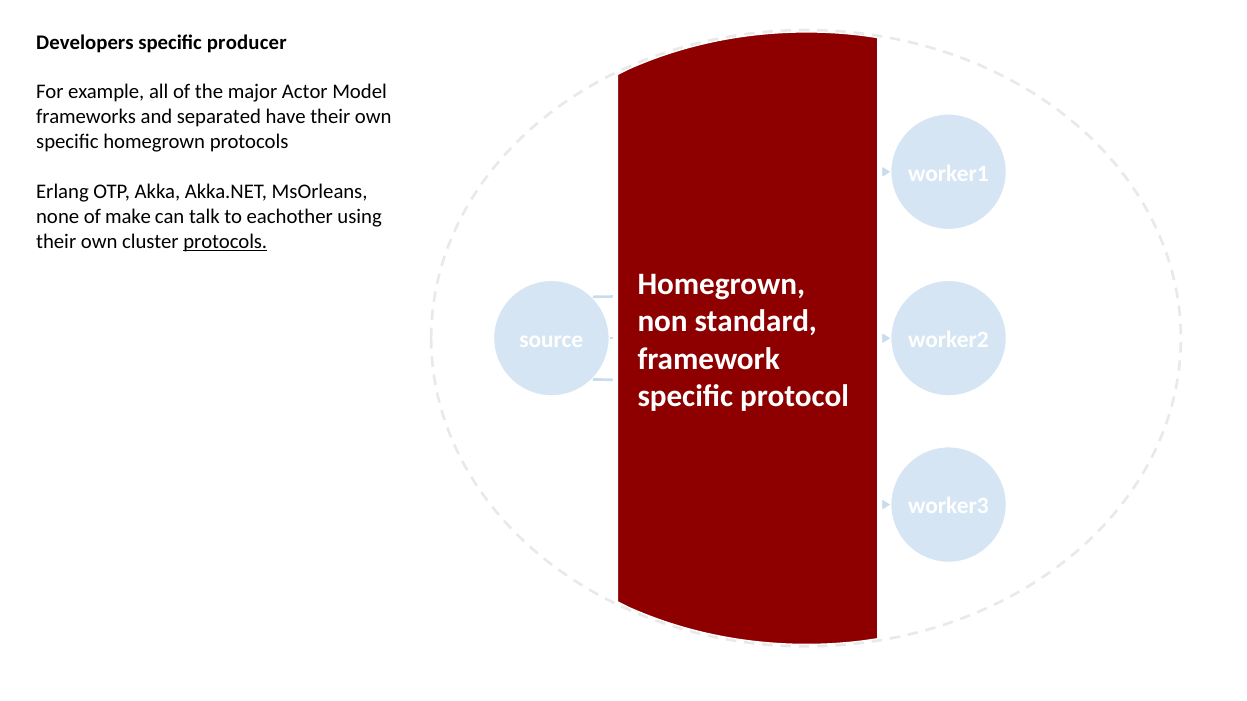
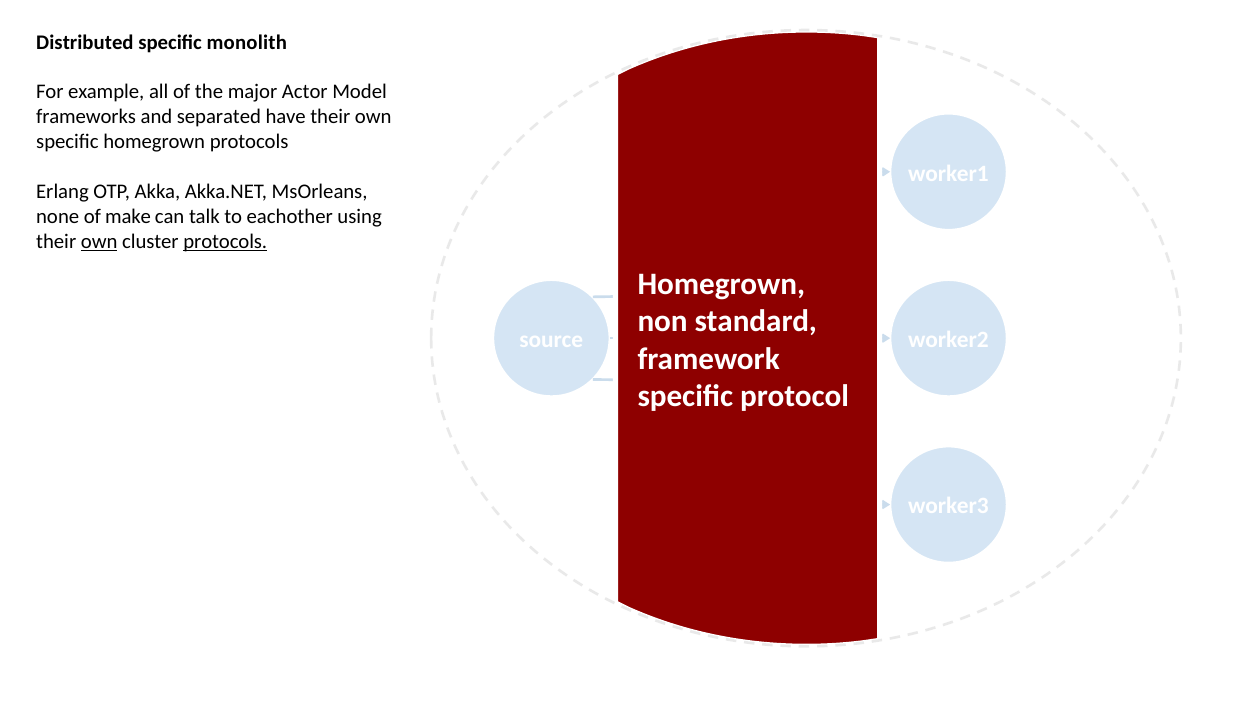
Developers: Developers -> Distributed (85, 42)
producer: producer -> monolith (247, 42)
own underline: none -> present (99, 242)
